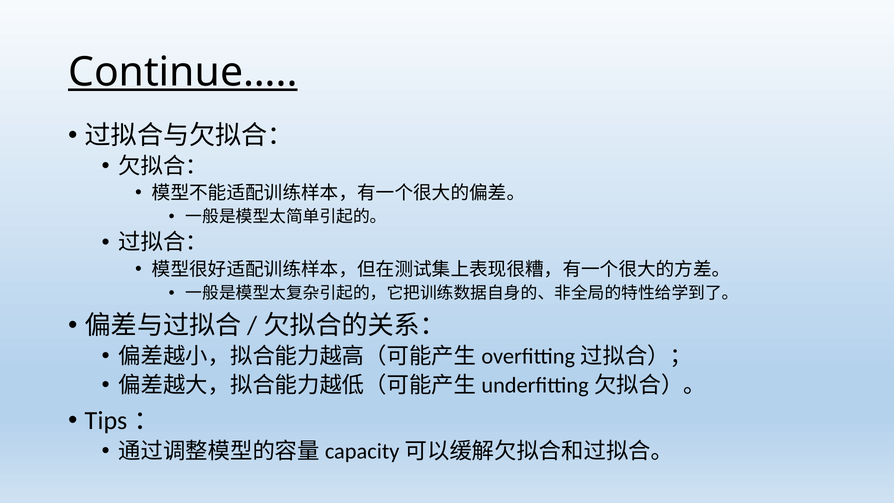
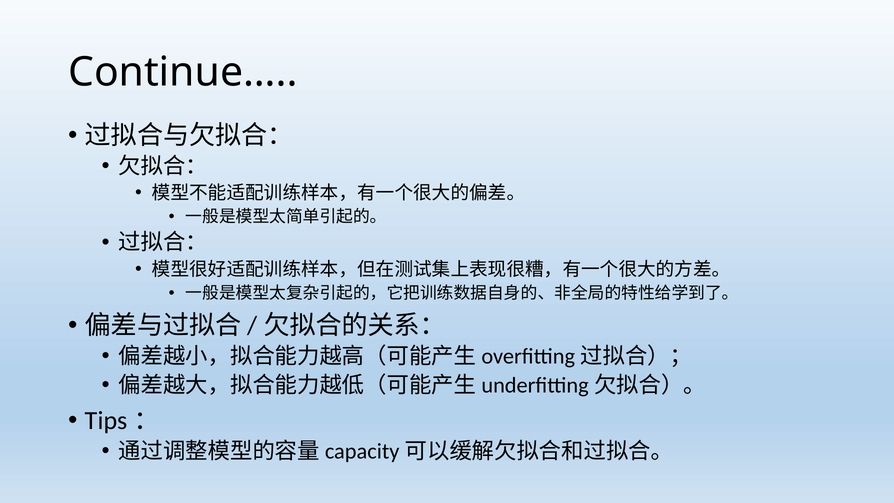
Continue… underline: present -> none (183, 72)
